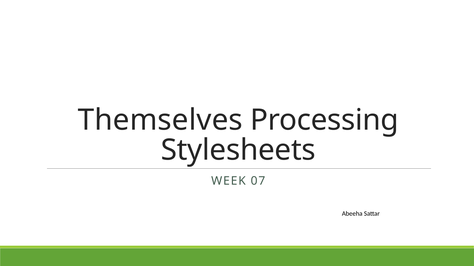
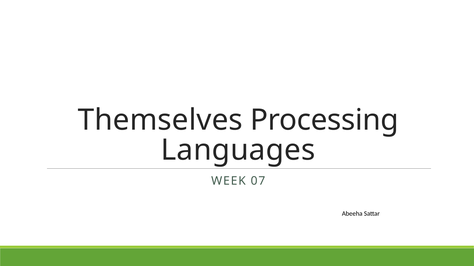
Stylesheets: Stylesheets -> Languages (238, 151)
